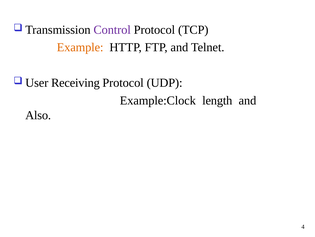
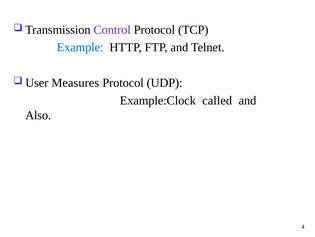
Example colour: orange -> blue (80, 47)
Receiving: Receiving -> Measures (75, 83)
length: length -> called (217, 100)
